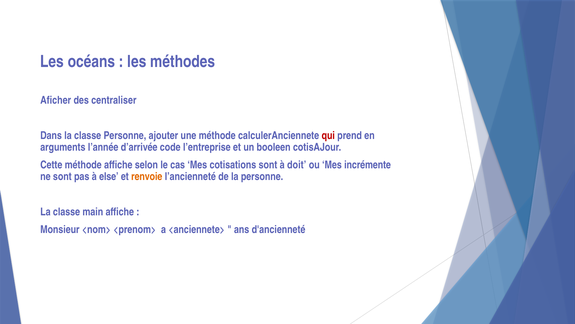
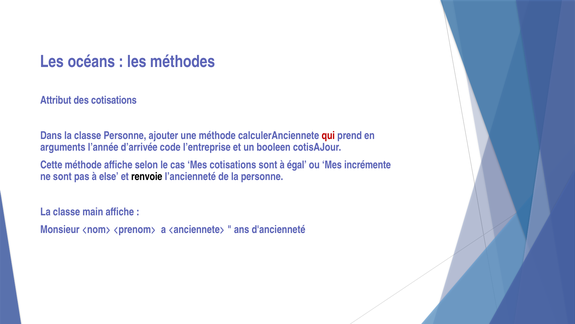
Aficher: Aficher -> Attribut (56, 100)
des centraliser: centraliser -> cotisations (114, 100)
doit: doit -> égal (297, 165)
renvoie colour: orange -> black (147, 176)
